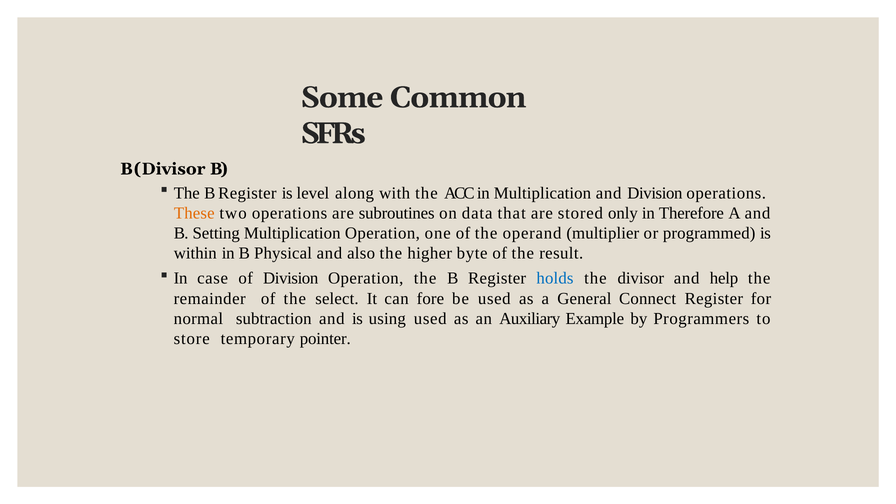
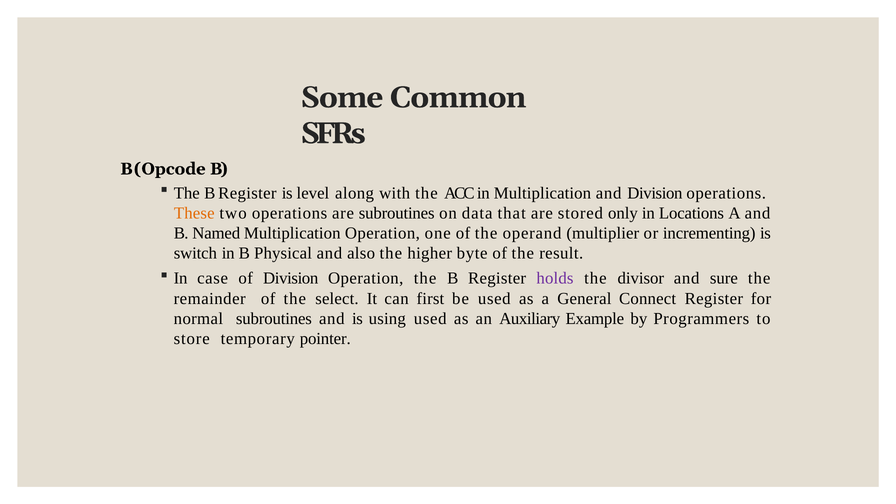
B Divisor: Divisor -> Opcode (170, 169)
Therefore: Therefore -> Locations (691, 213)
Setting: Setting -> Named (216, 233)
programmed: programmed -> incrementing (709, 233)
within: within -> switch (195, 253)
holds colour: blue -> purple (555, 278)
help: help -> sure (724, 278)
fore: fore -> first (430, 298)
normal subtraction: subtraction -> subroutines (274, 319)
